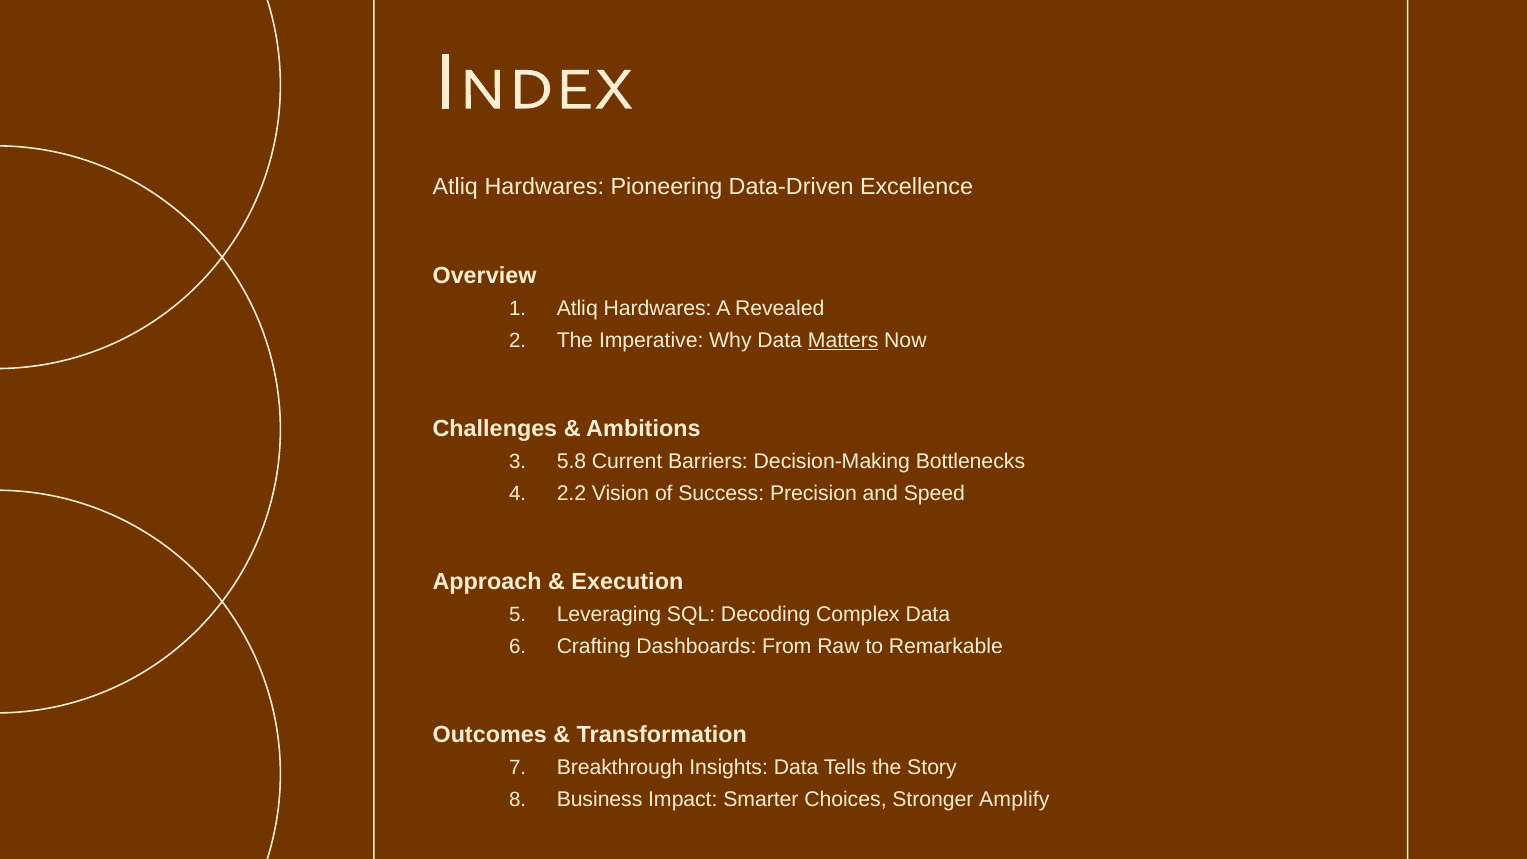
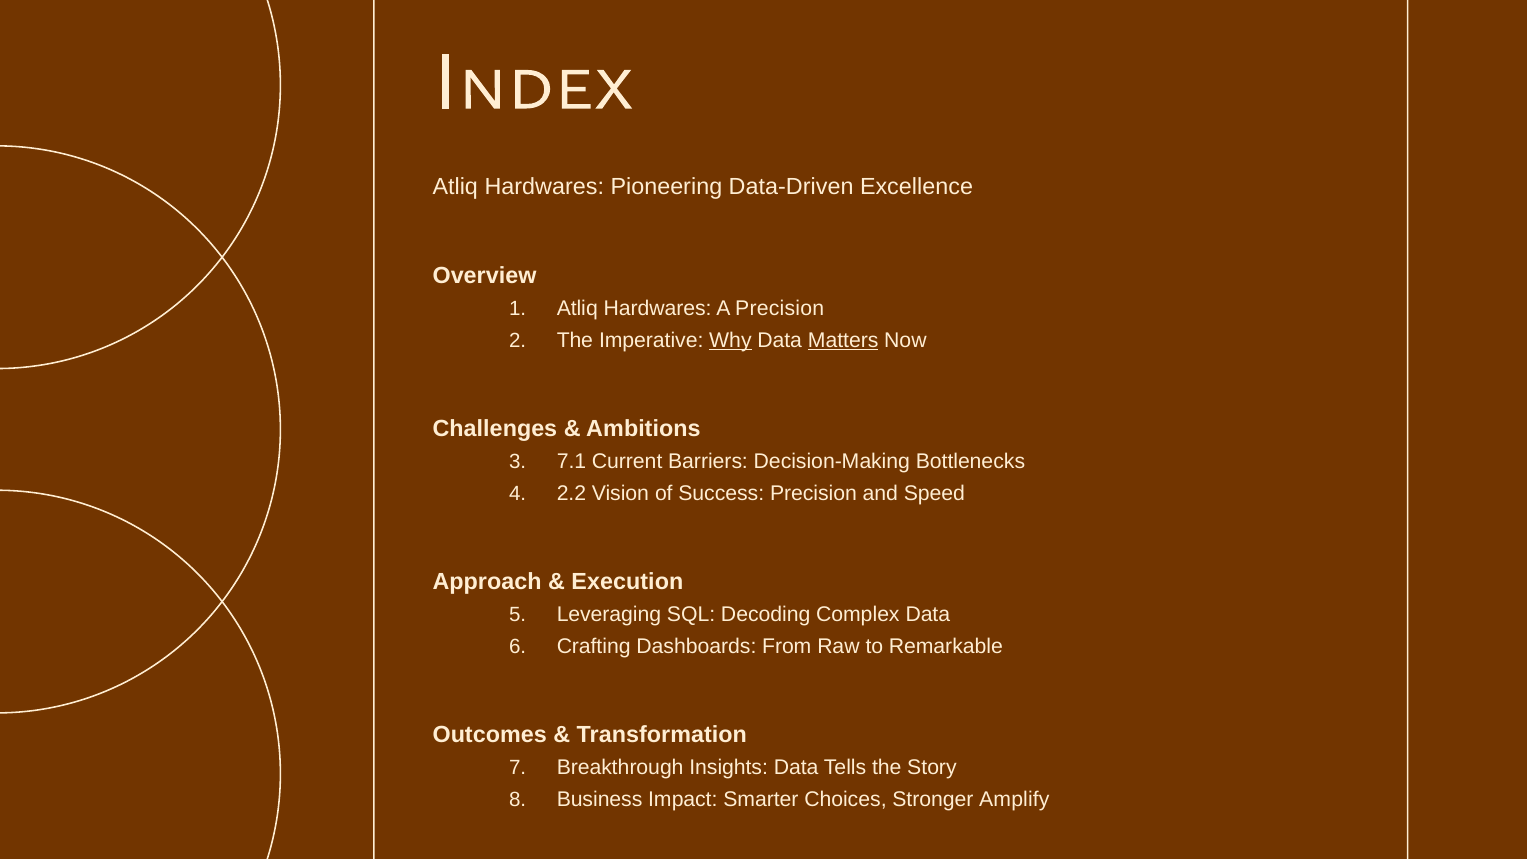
A Revealed: Revealed -> Precision (780, 309)
Why underline: none -> present (730, 341)
5.8: 5.8 -> 7.1 (571, 462)
